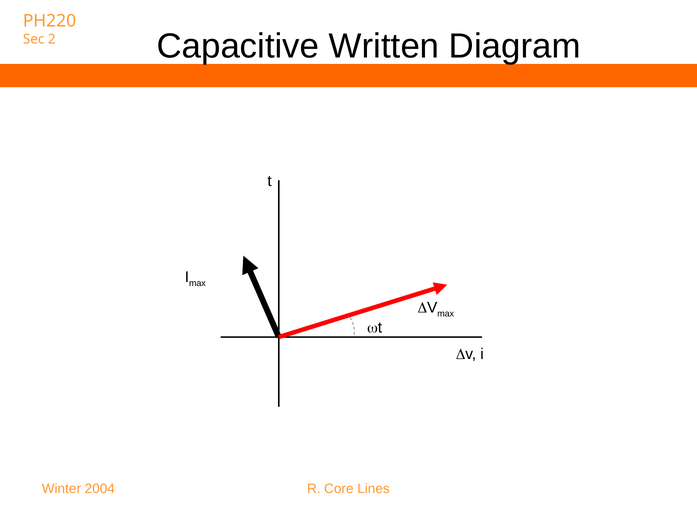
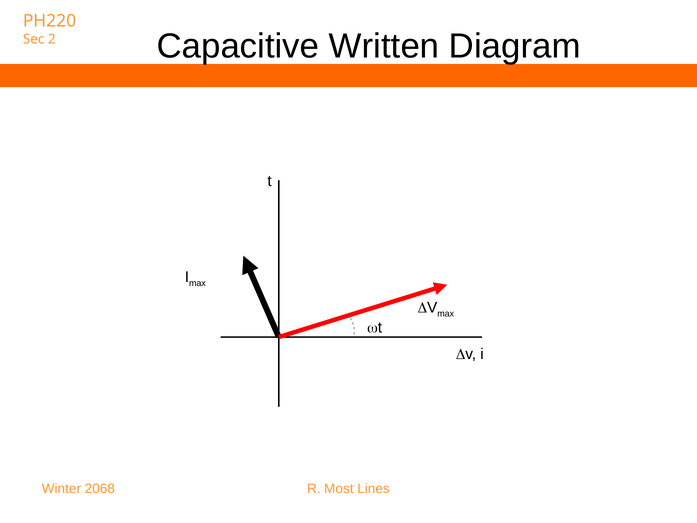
2004: 2004 -> 2068 (100, 489)
Core: Core -> Most (339, 489)
